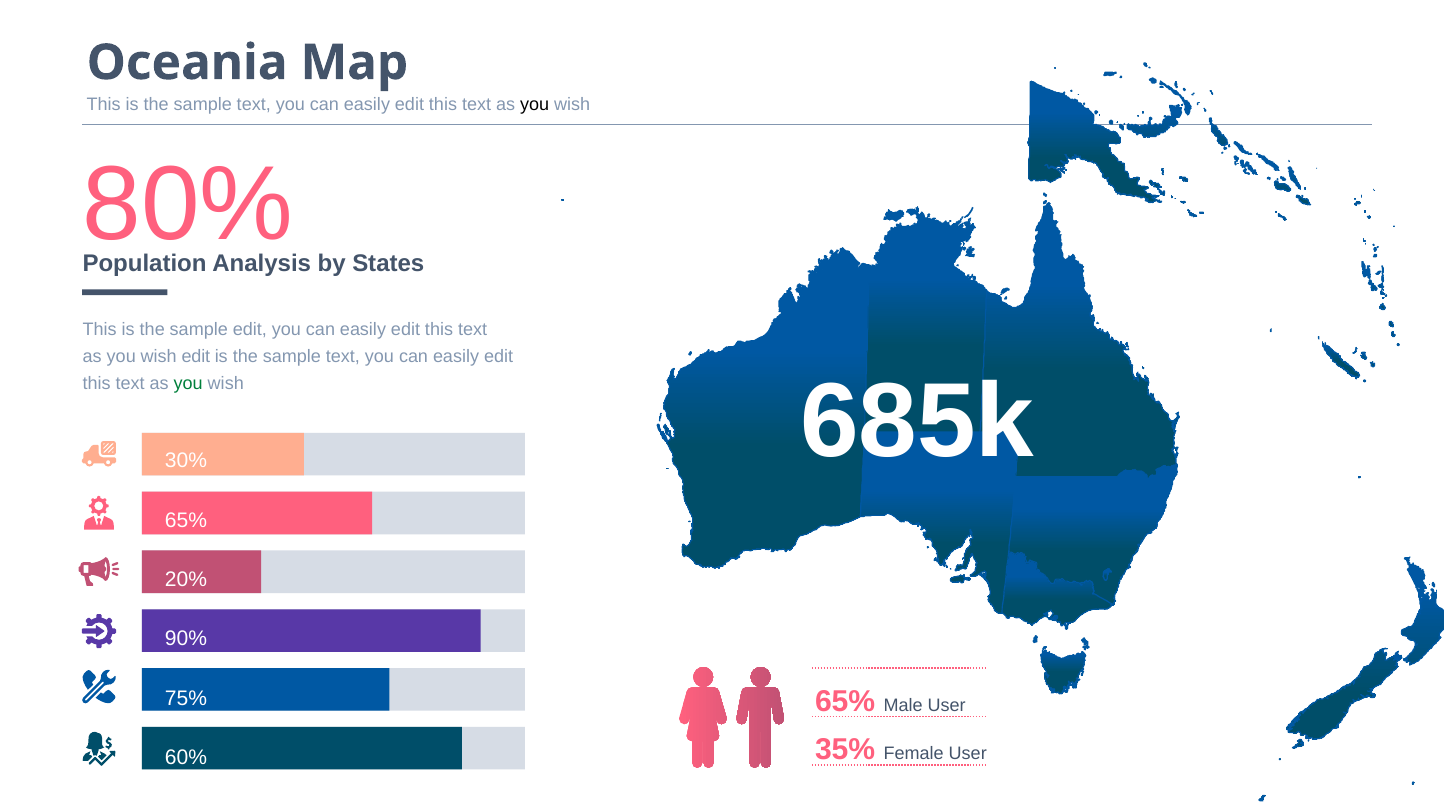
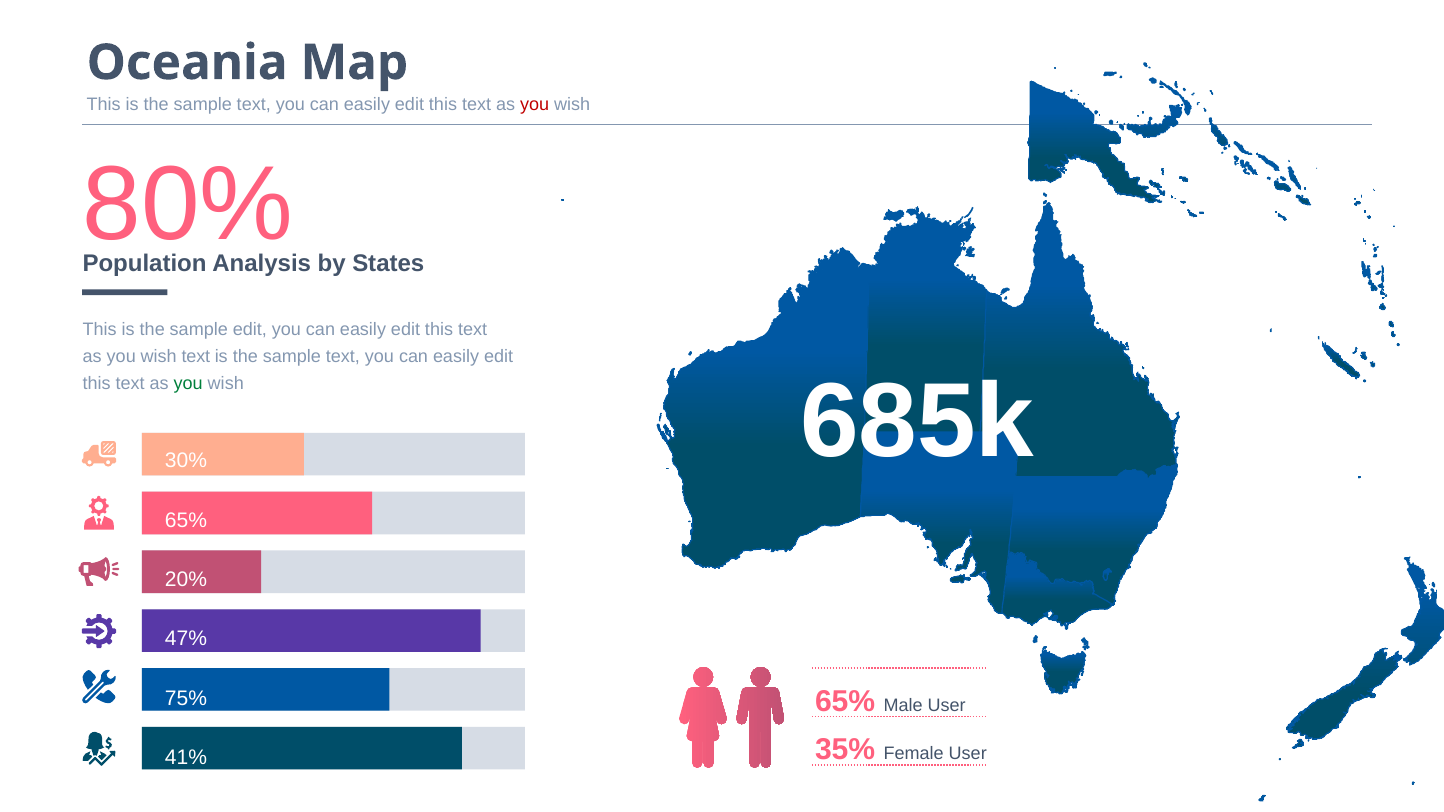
you colour: black -> red (535, 104)
wish edit: edit -> text (196, 357)
90%: 90% -> 47% (186, 639)
60%: 60% -> 41% (186, 758)
